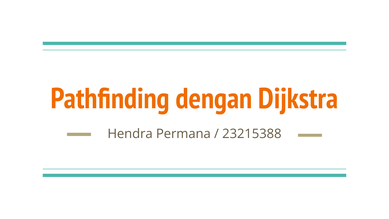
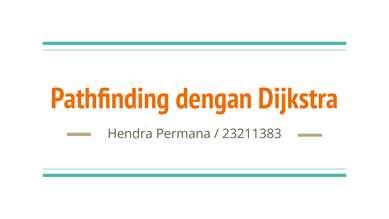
23215388: 23215388 -> 23211383 (252, 134)
